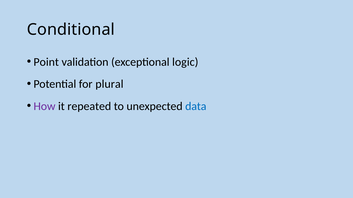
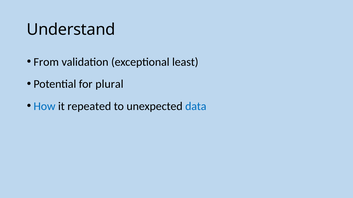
Conditional: Conditional -> Understand (71, 30)
Point: Point -> From (46, 62)
logic: logic -> least (185, 62)
How colour: purple -> blue (44, 107)
